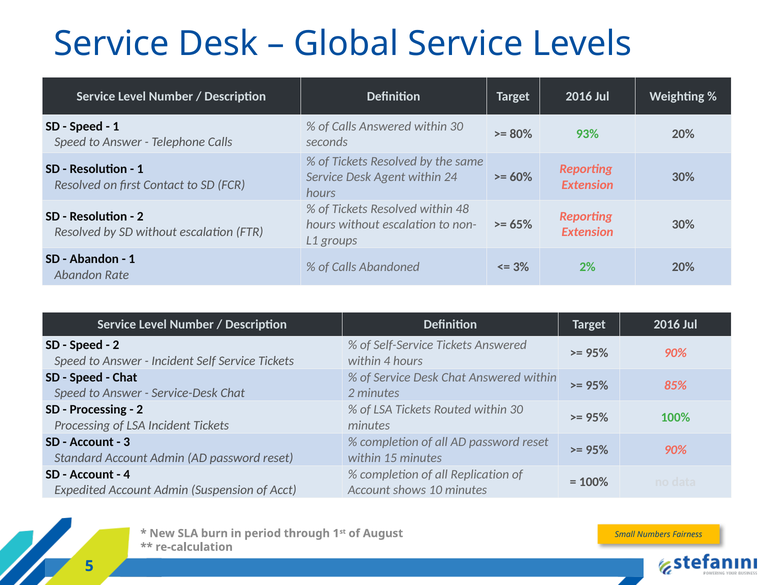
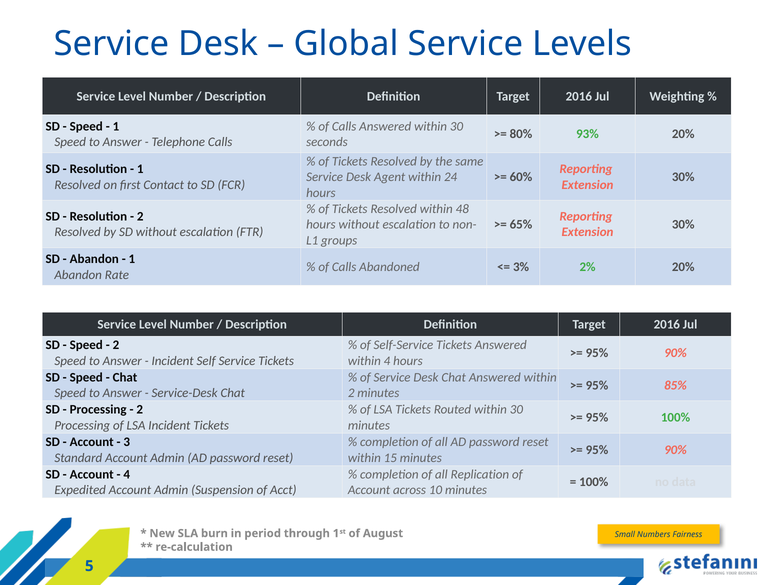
shows: shows -> across (410, 490)
